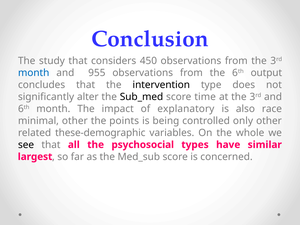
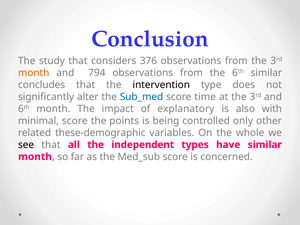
450: 450 -> 376 (148, 61)
month colour: blue -> orange (34, 73)
955: 955 -> 794 (97, 73)
6th output: output -> similar (266, 73)
Sub_med colour: black -> blue (142, 97)
race: race -> with (272, 109)
minimal other: other -> score (75, 121)
psychosocial: psychosocial -> independent (143, 145)
largest: largest -> month (35, 157)
